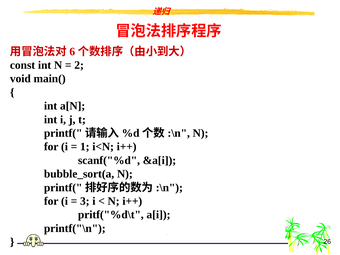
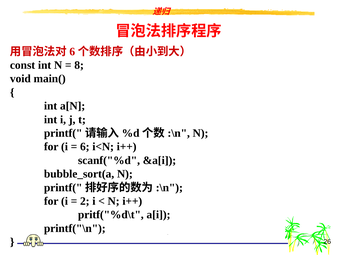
2: 2 -> 8 (79, 65)
1: 1 -> 6 (85, 147)
3: 3 -> 2 (85, 201)
